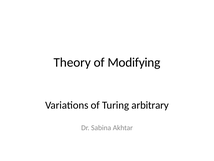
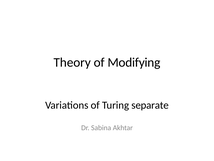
arbitrary: arbitrary -> separate (150, 105)
